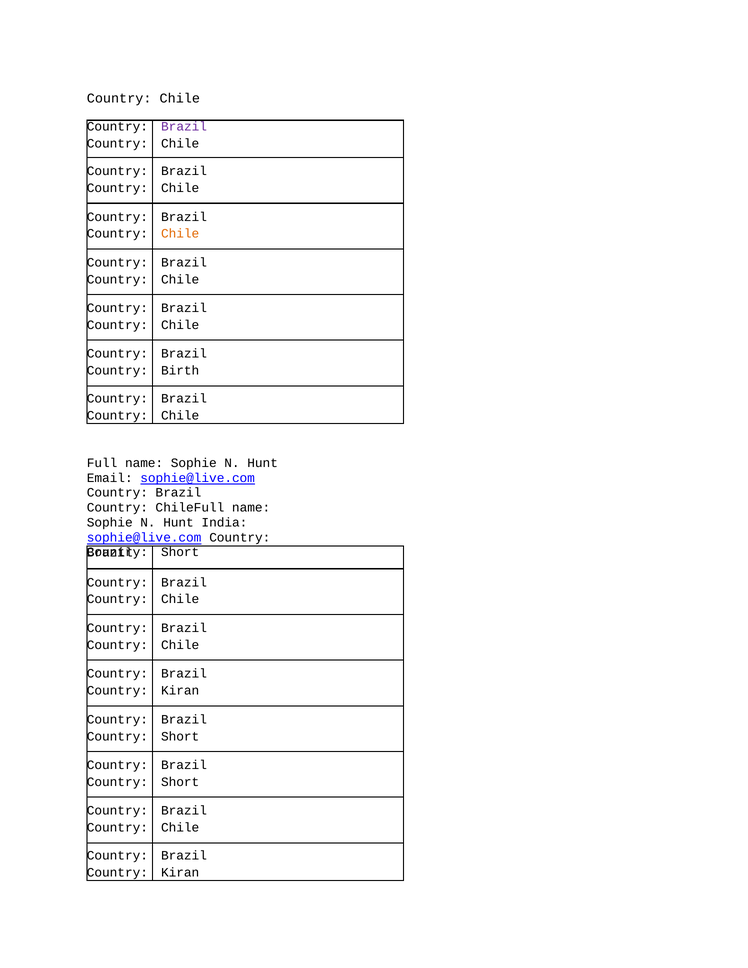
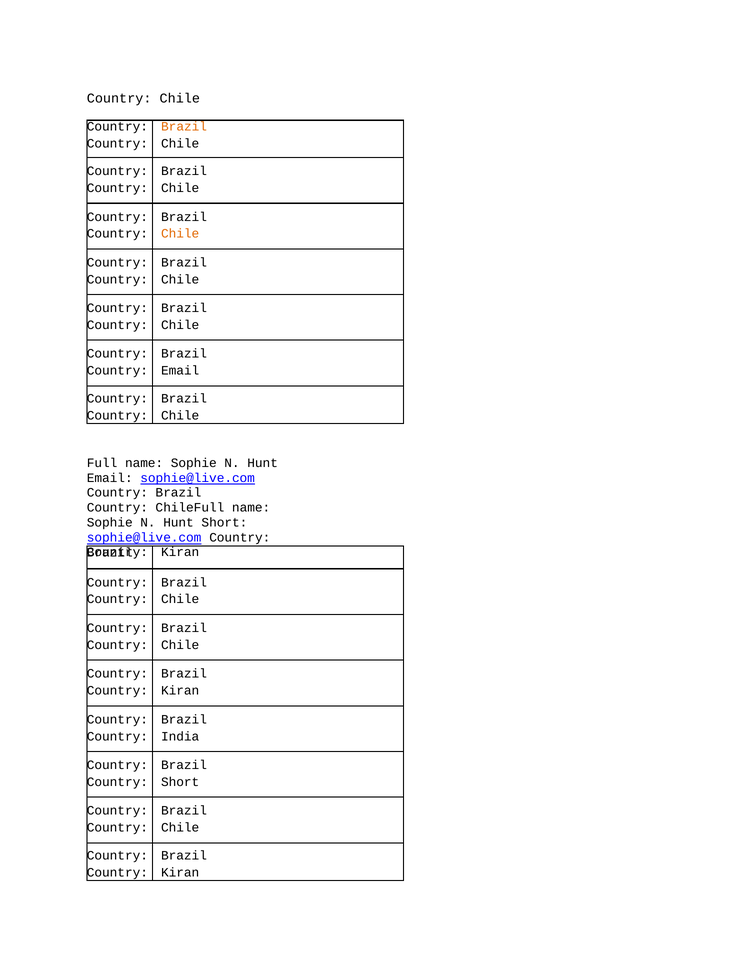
Brazil colour: purple -> orange (184, 127)
Birth: Birth -> Email (180, 371)
Hunt India: India -> Short (224, 523)
Short: Short -> Kiran (180, 552)
Short: Short -> India (180, 736)
